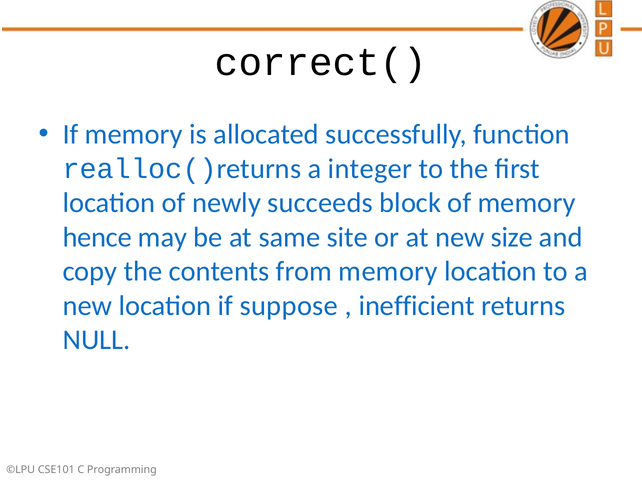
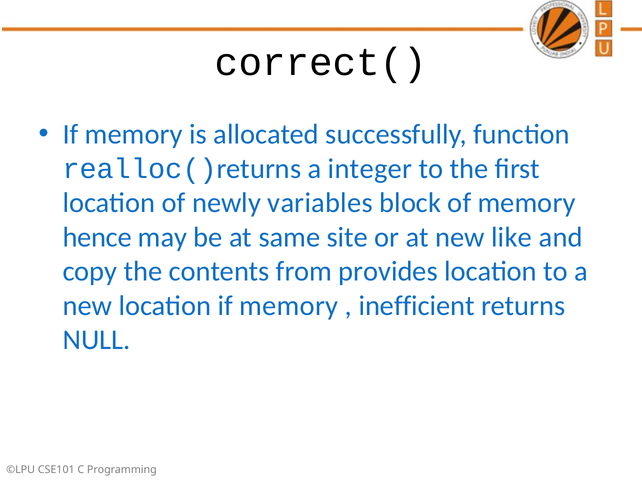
succeeds: succeeds -> variables (320, 203)
size: size -> like (512, 237)
from memory: memory -> provides (388, 272)
location if suppose: suppose -> memory (289, 306)
